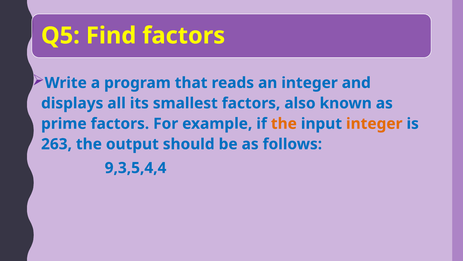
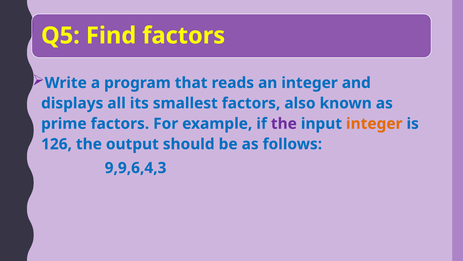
the colour: orange -> purple (284, 123)
263: 263 -> 126 (57, 144)
9,3,5,4,4: 9,3,5,4,4 -> 9,9,6,4,3 (136, 168)
